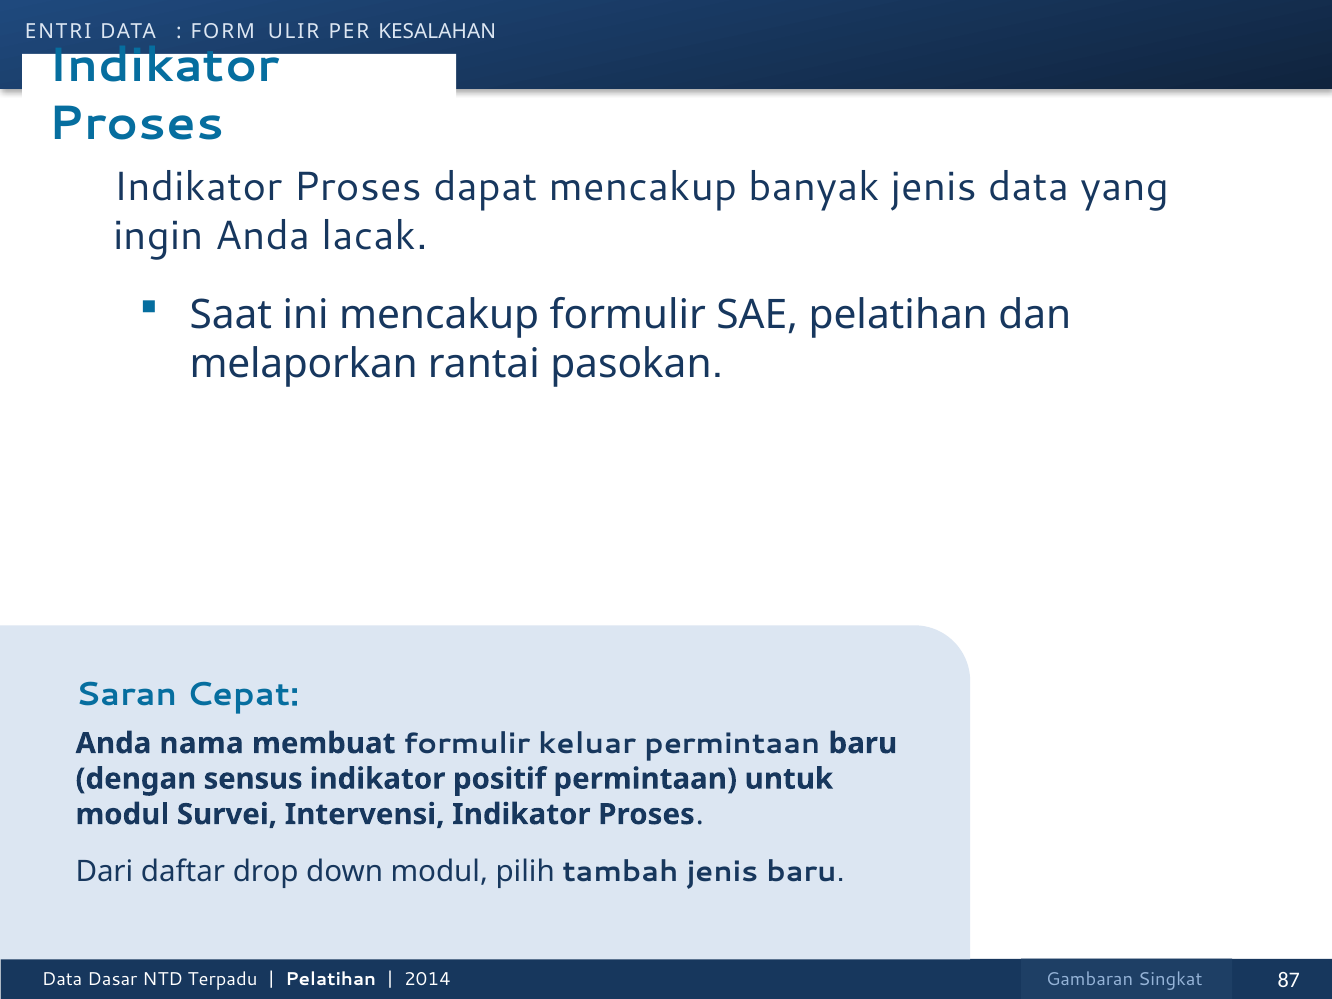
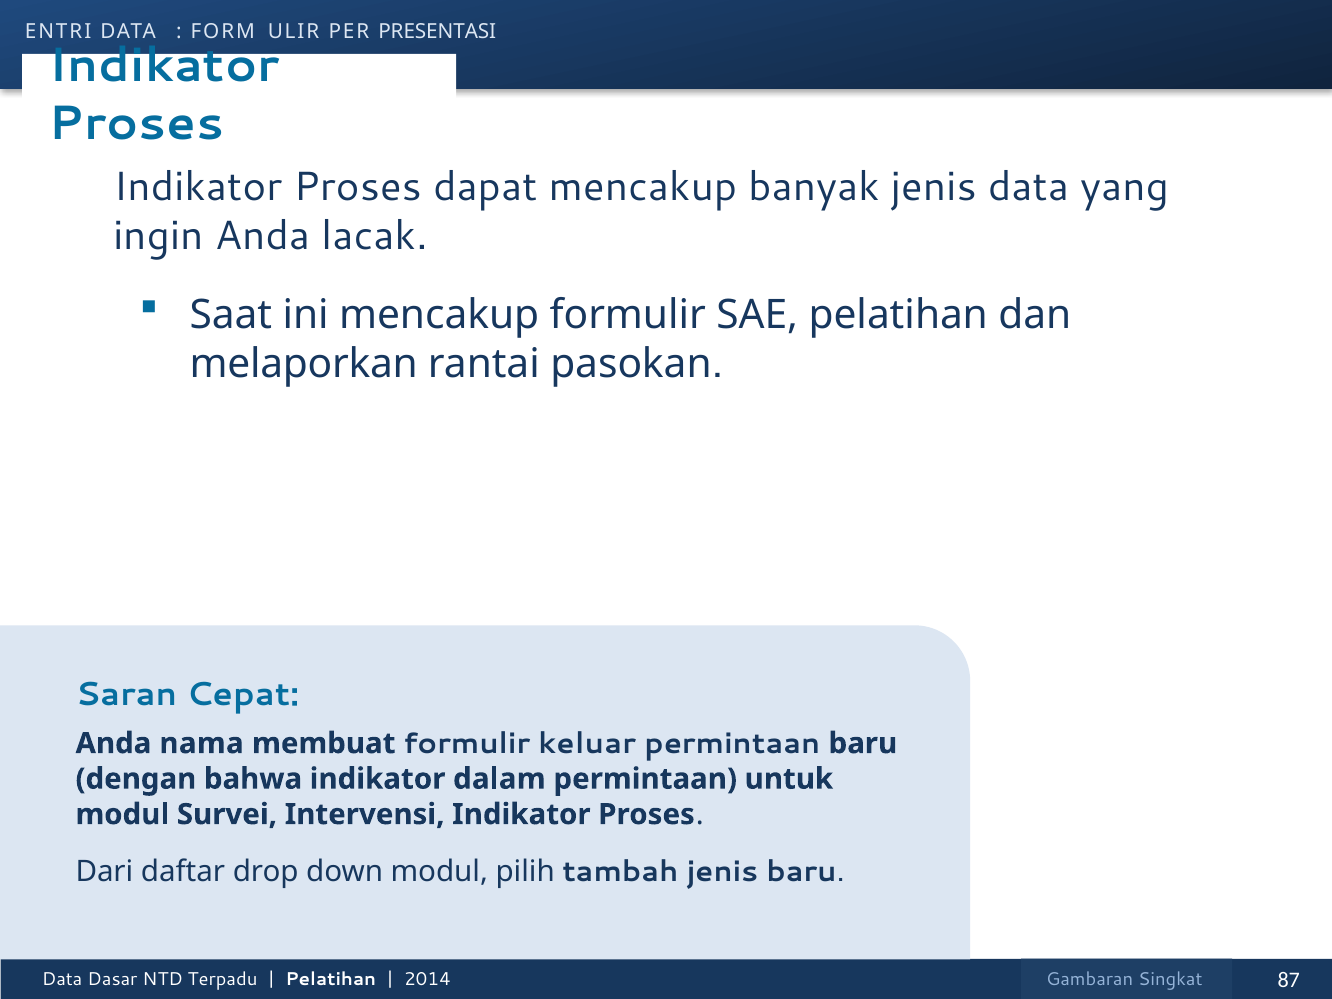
KESALAHAN: KESALAHAN -> PRESENTASI (437, 32)
sensus: sensus -> bahwa (253, 779)
positif: positif -> dalam (499, 779)
